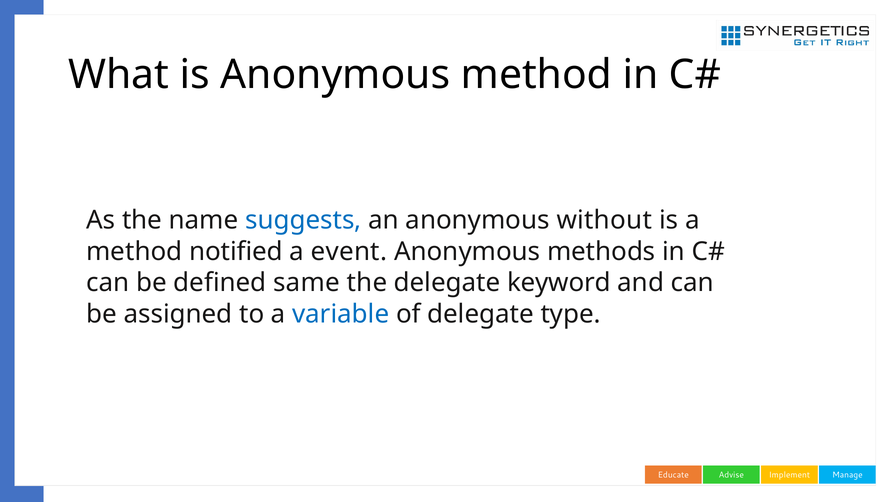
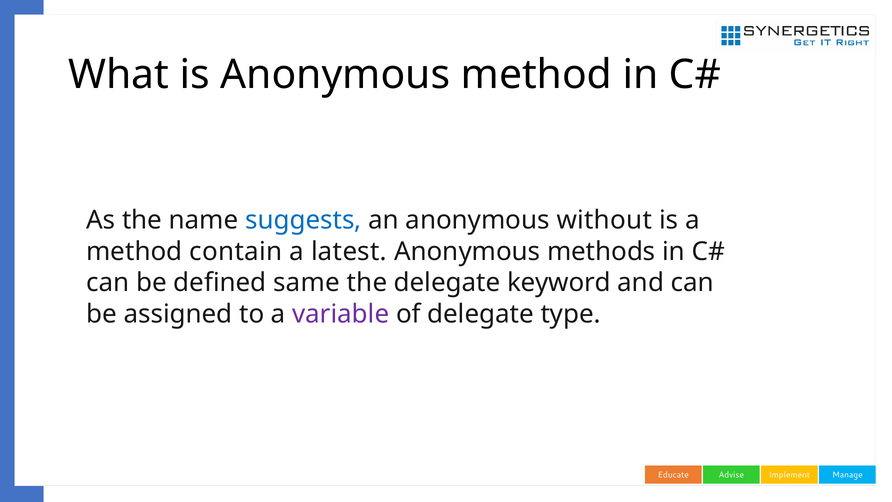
notified: notified -> contain (236, 251)
event: event -> latest (349, 251)
variable colour: blue -> purple (341, 314)
